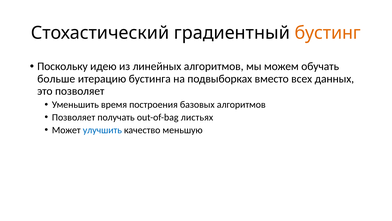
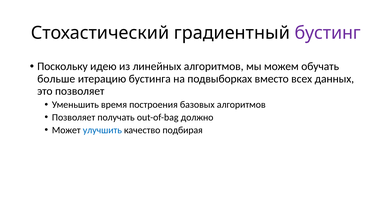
бустинг colour: orange -> purple (328, 33)
листьях: листьях -> должно (197, 117)
меньшую: меньшую -> подбирая (183, 130)
